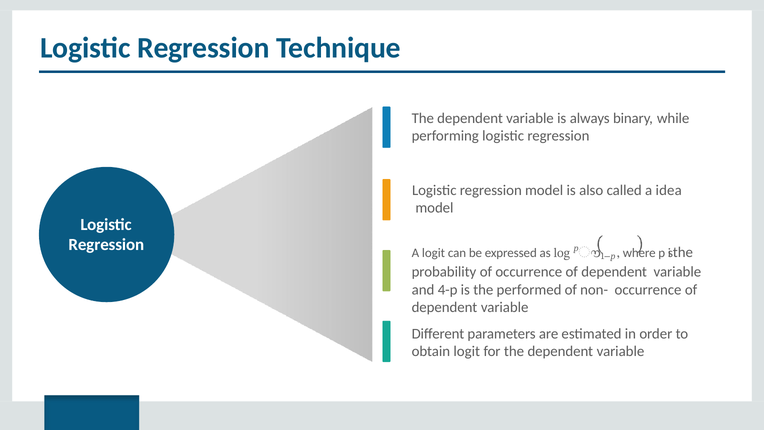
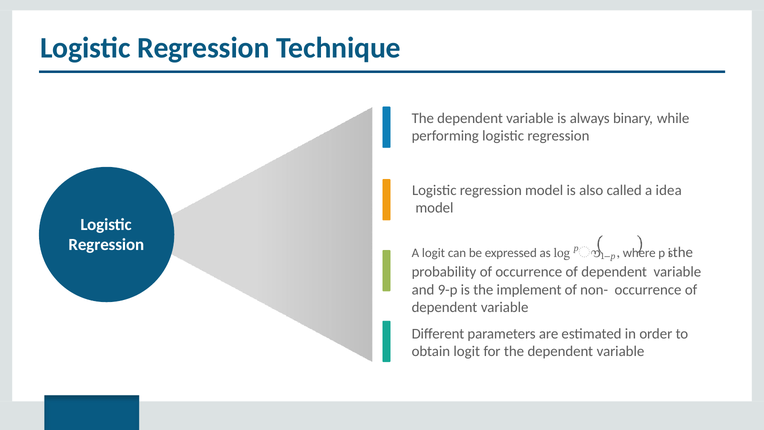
4-p: 4-p -> 9-p (448, 290)
performed: performed -> implement (529, 290)
